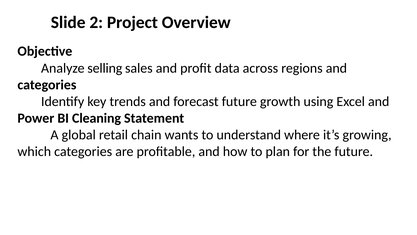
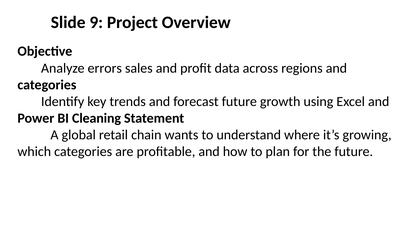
2: 2 -> 9 (96, 22)
selling: selling -> errors (105, 68)
